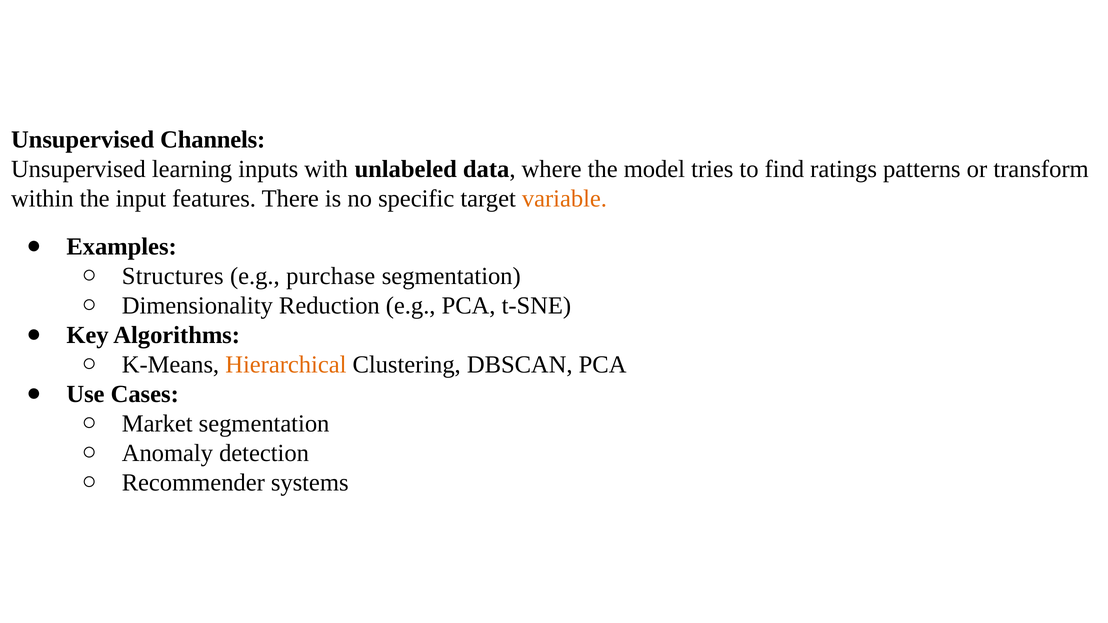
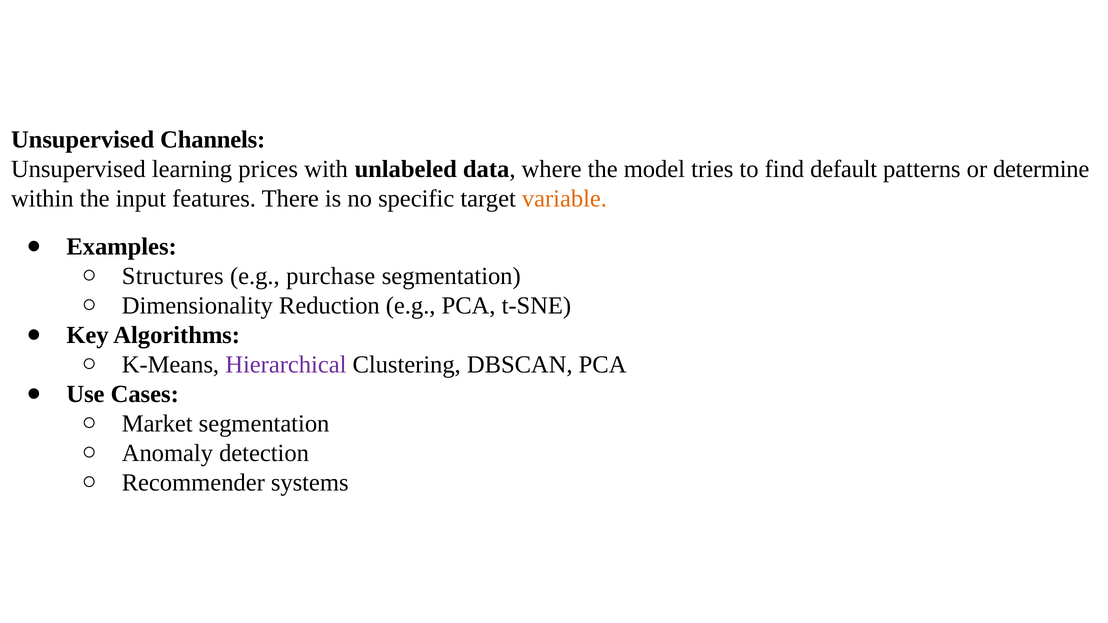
inputs: inputs -> prices (268, 169)
ratings: ratings -> default (844, 169)
transform: transform -> determine (1041, 169)
Hierarchical colour: orange -> purple (286, 365)
